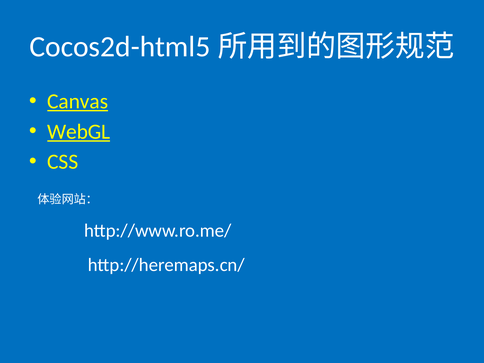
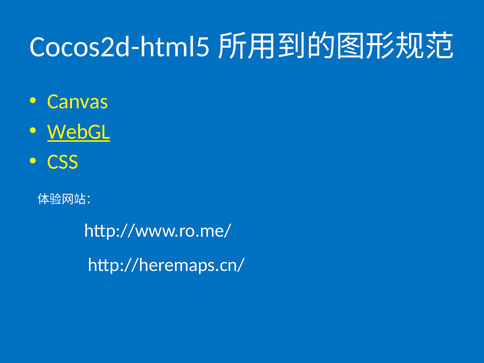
Canvas underline: present -> none (78, 102)
